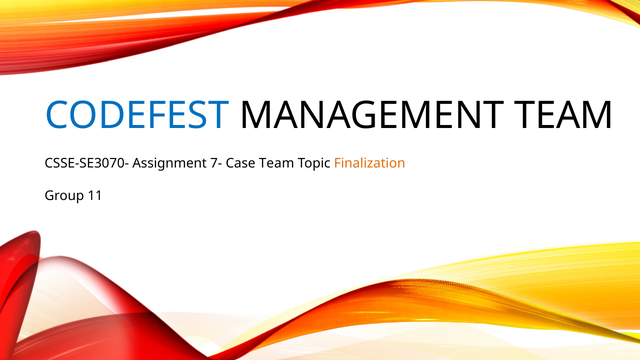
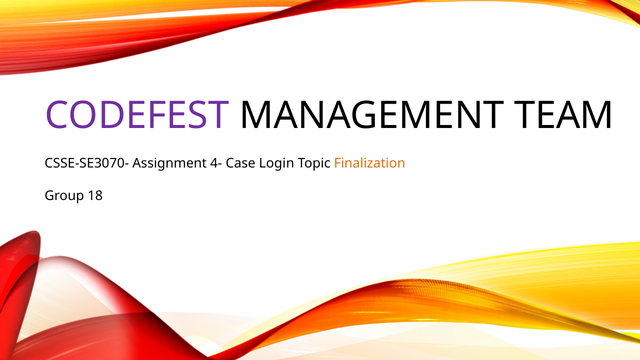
CODEFEST colour: blue -> purple (137, 116)
7-: 7- -> 4- (216, 163)
Case Team: Team -> Login (277, 163)
11: 11 -> 18 (95, 196)
